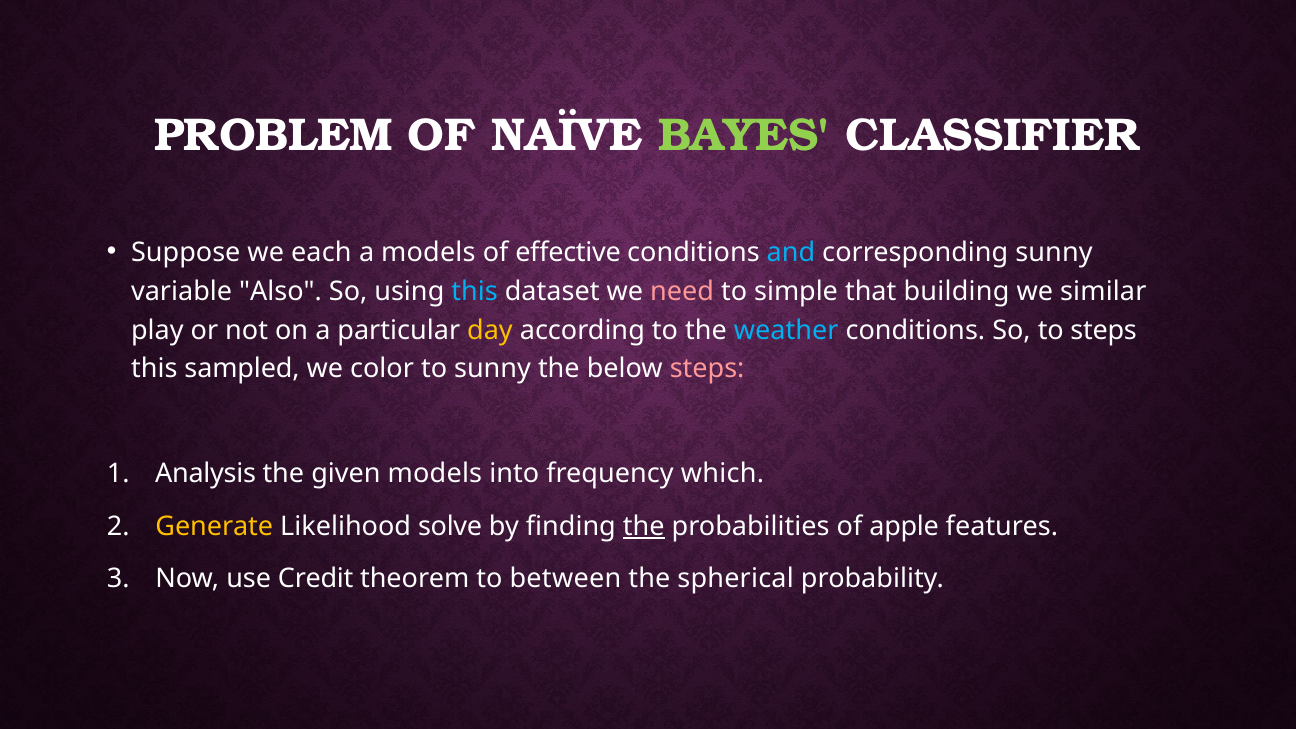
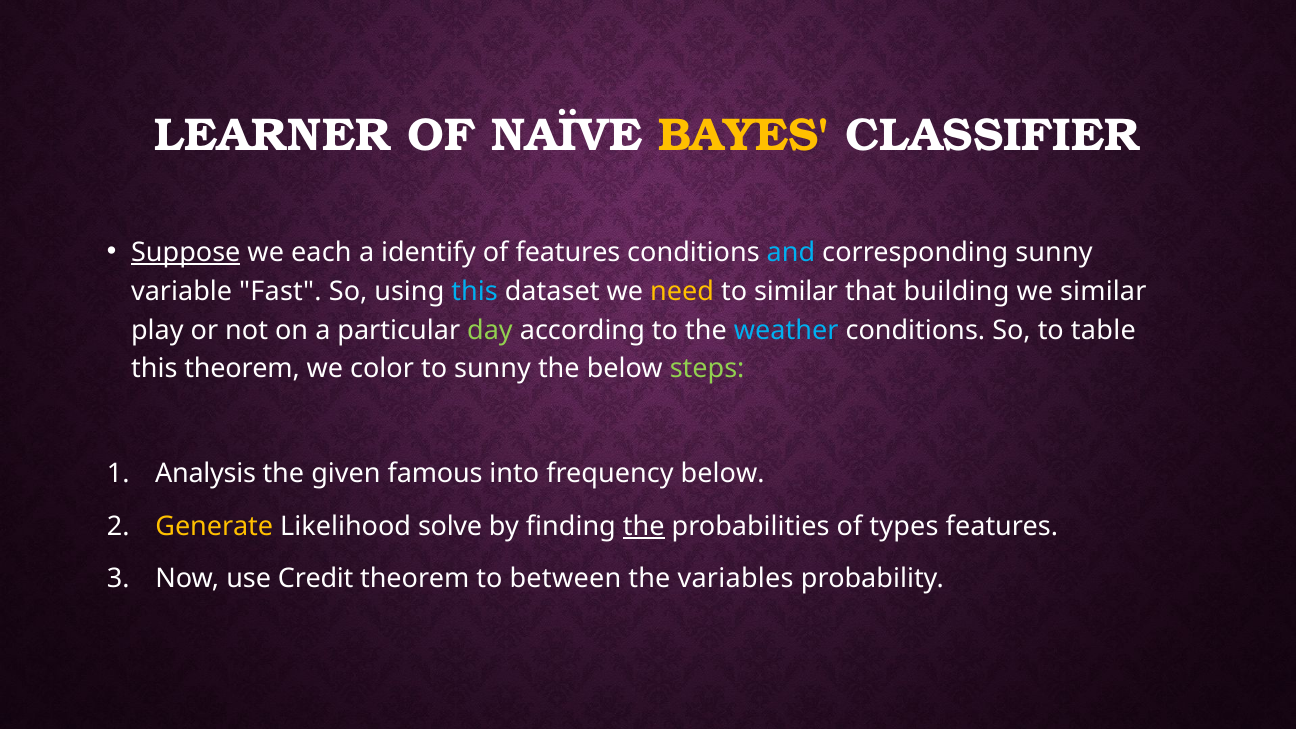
PROBLEM: PROBLEM -> LEARNER (273, 135)
BAYES colour: light green -> yellow (744, 135)
Suppose underline: none -> present (186, 252)
a models: models -> identify (429, 252)
of effective: effective -> features (568, 252)
Also: Also -> Fast (280, 291)
need colour: pink -> yellow (682, 291)
to simple: simple -> similar (796, 291)
day colour: yellow -> light green (490, 330)
to steps: steps -> table (1103, 330)
this sampled: sampled -> theorem (242, 369)
steps colour: pink -> light green (707, 369)
given models: models -> famous (435, 474)
frequency which: which -> below (723, 474)
apple: apple -> types (904, 526)
spherical: spherical -> variables (736, 579)
